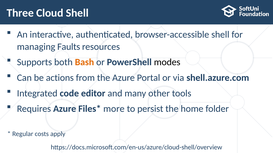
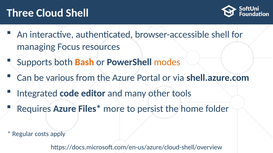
Faults: Faults -> Focus (69, 47)
modes colour: black -> orange (167, 62)
actions: actions -> various (60, 78)
